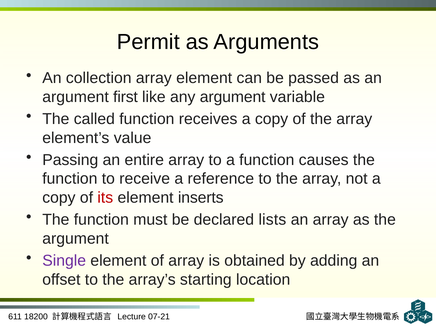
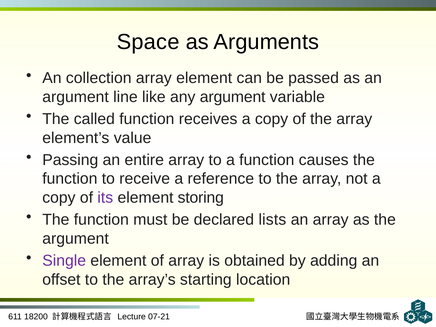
Permit: Permit -> Space (148, 42)
first: first -> line (125, 97)
its colour: red -> purple (105, 198)
inserts: inserts -> storing (201, 198)
